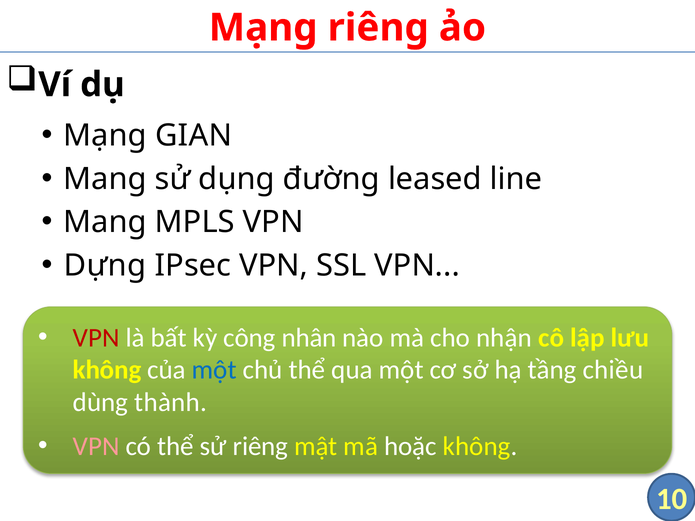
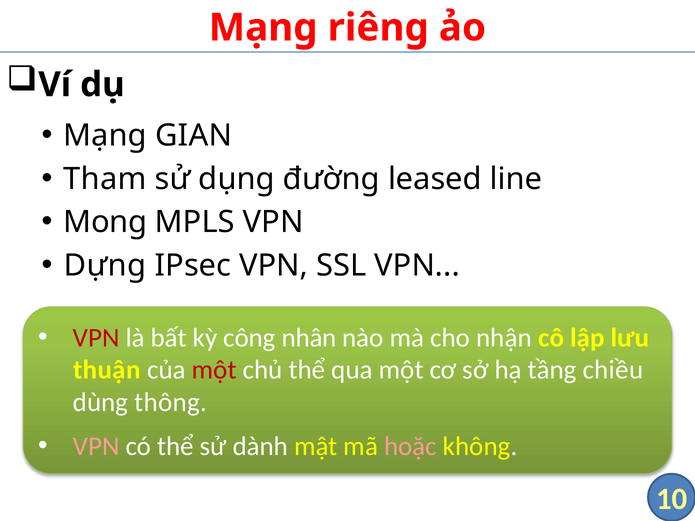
Mang: Mang -> Tham (105, 179)
Mang: Mang -> Mong (105, 222)
không: không -> thuận (107, 370)
một colour: blue -> red (214, 370)
thành: thành -> thông (171, 403)
sử riêng: riêng -> dành (260, 447)
hoặc colour: white -> pink (410, 447)
